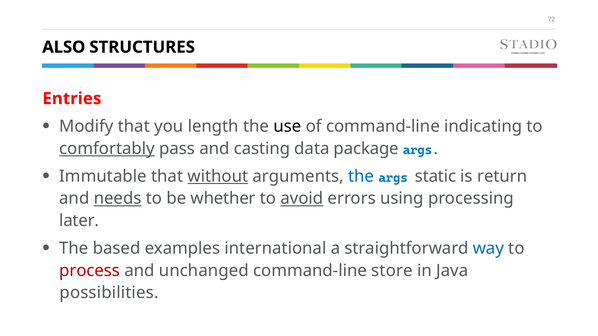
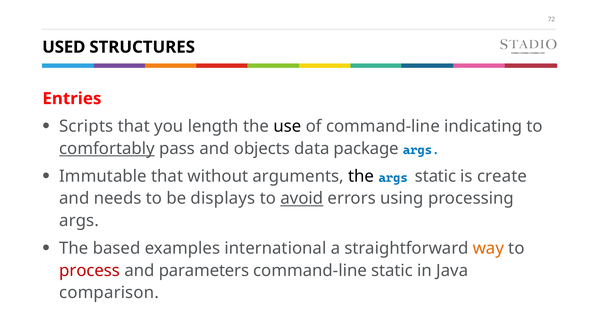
ALSO: ALSO -> USED (64, 47)
Modify: Modify -> Scripts (86, 126)
casting: casting -> objects (262, 149)
without underline: present -> none (218, 176)
the colour: blue -> black (361, 176)
return: return -> create (502, 176)
needs underline: present -> none (118, 199)
whether: whether -> displays (223, 199)
later: later -> args (79, 221)
way colour: blue -> orange (488, 249)
unchanged: unchanged -> parameters (204, 271)
command-line store: store -> static (392, 271)
possibilities: possibilities -> comparison (109, 293)
